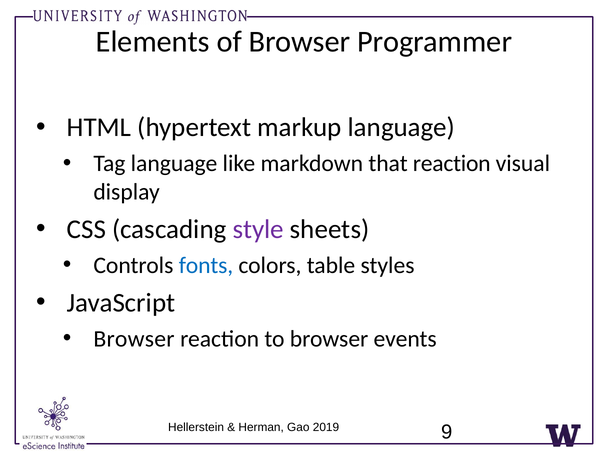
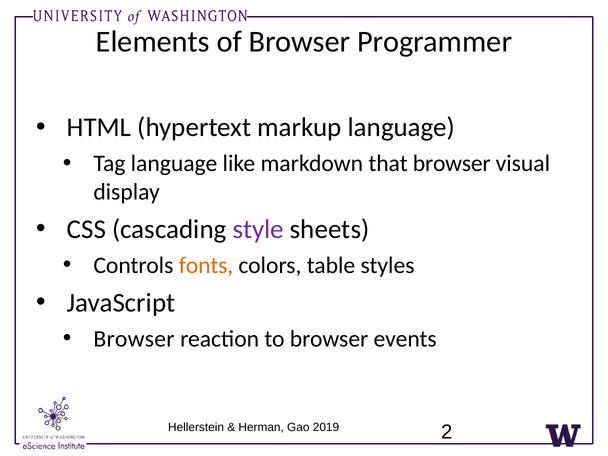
that reaction: reaction -> browser (452, 164)
fonts colour: blue -> orange (206, 265)
9: 9 -> 2 (447, 432)
